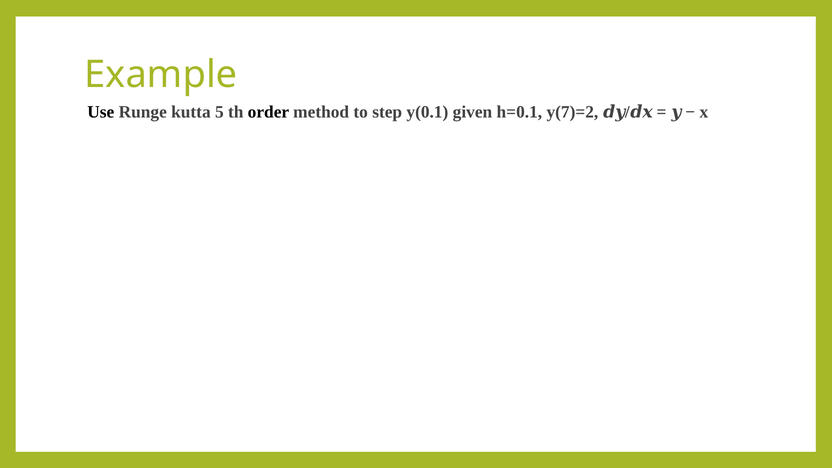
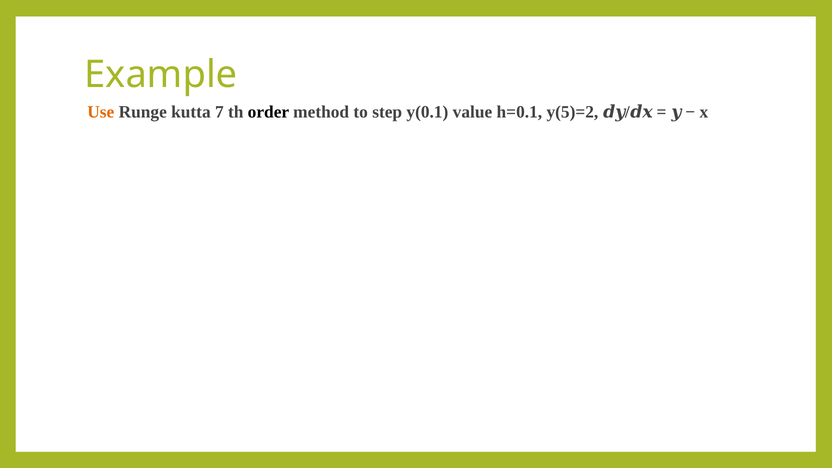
Use colour: black -> orange (101, 112)
5: 5 -> 7 (219, 112)
given: given -> value (472, 112)
y(7)=2: y(7)=2 -> y(5)=2 (572, 112)
